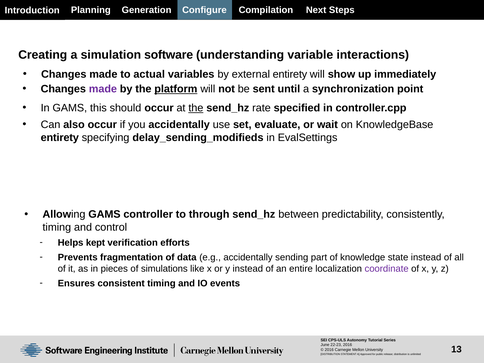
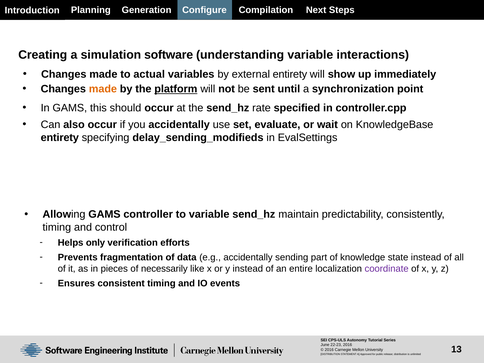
made colour: purple -> orange (103, 89)
the underline: present -> none (196, 108)
to through: through -> variable (209, 214)
between: between -> maintain (299, 214)
kept: kept -> only (95, 243)
simulations: simulations -> necessarily (164, 269)
